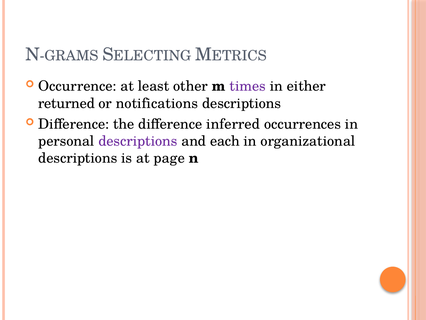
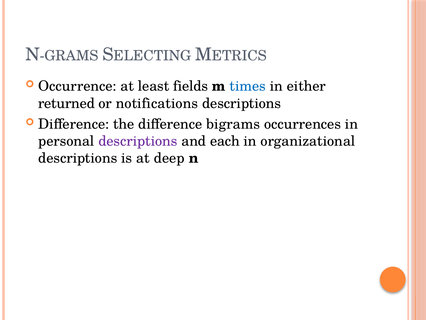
other: other -> fields (191, 86)
times colour: purple -> blue (248, 86)
inferred: inferred -> bigrams (233, 124)
page: page -> deep (169, 158)
